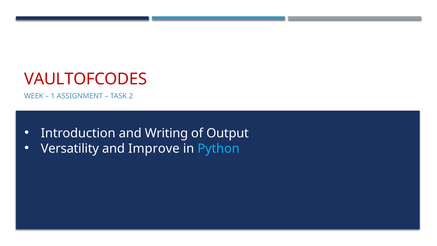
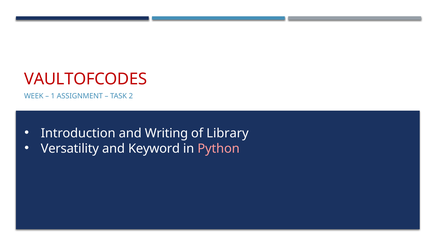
Output: Output -> Library (228, 133)
Improve: Improve -> Keyword (154, 148)
Python colour: light blue -> pink (219, 148)
